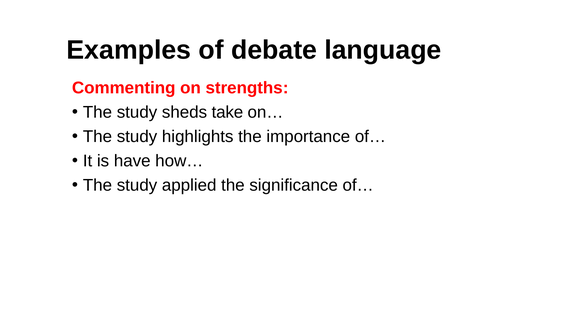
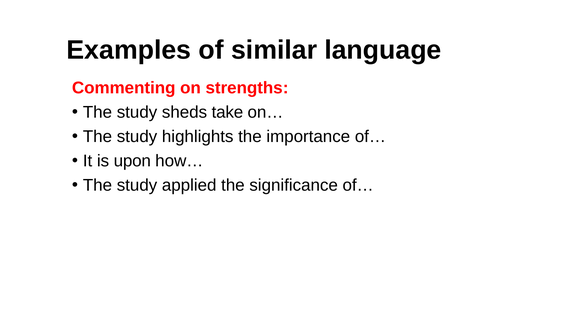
debate: debate -> similar (274, 50)
have: have -> upon (132, 161)
